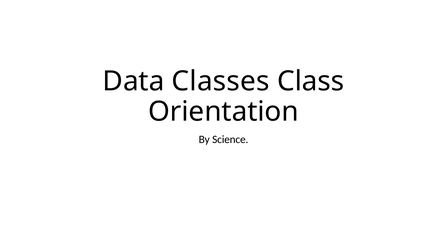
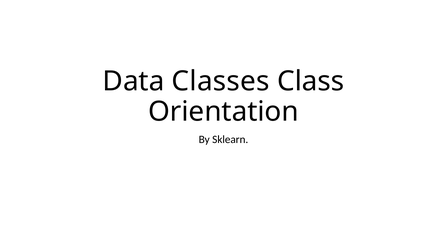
Science: Science -> Sklearn (230, 140)
